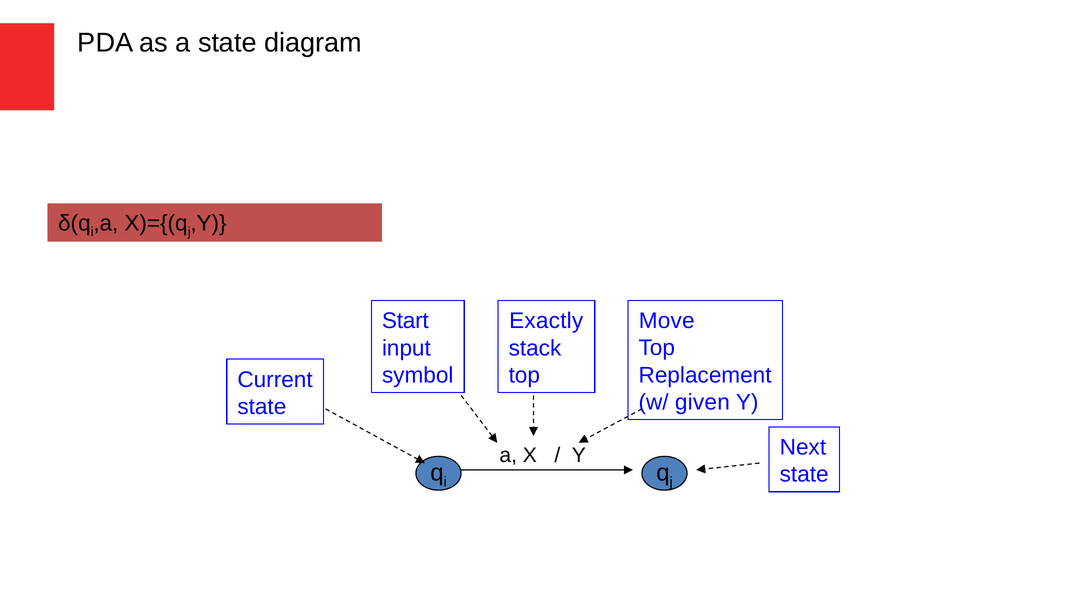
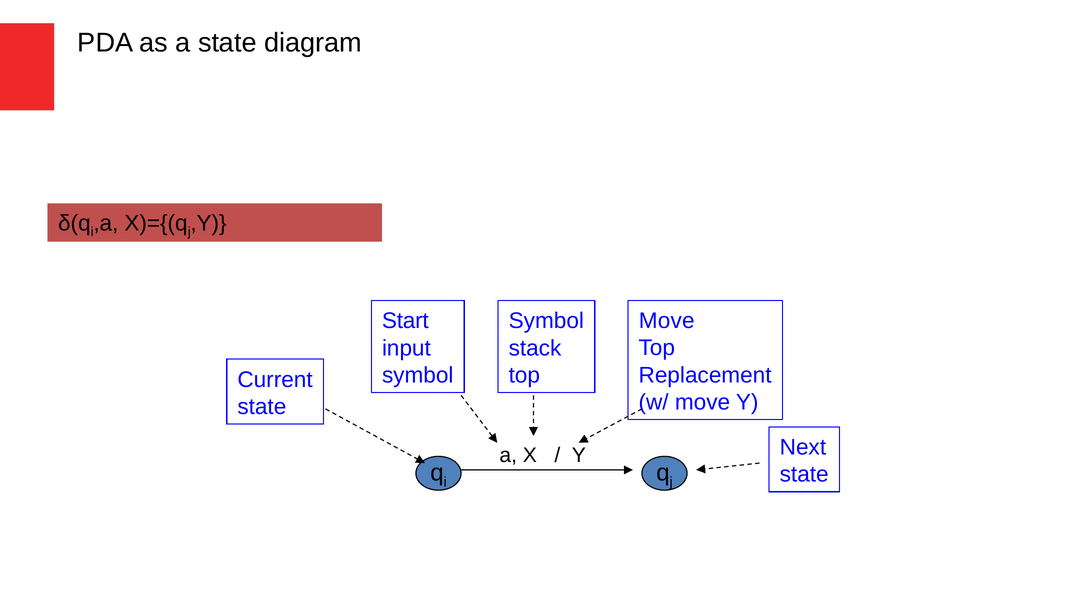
Exactly: Exactly -> Symbol (546, 321)
w/ given: given -> move (703, 402)
